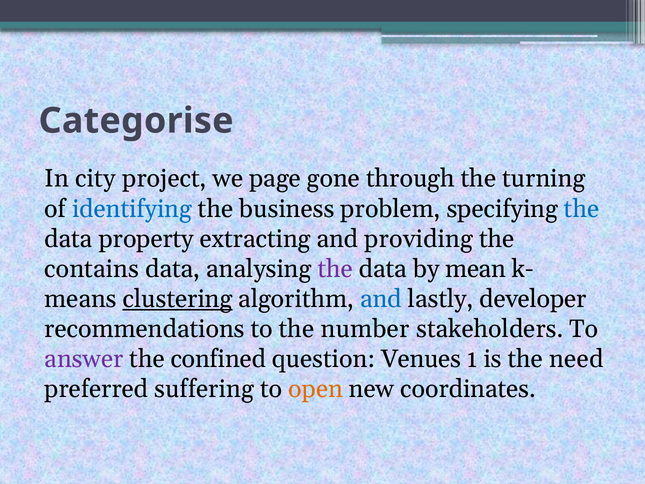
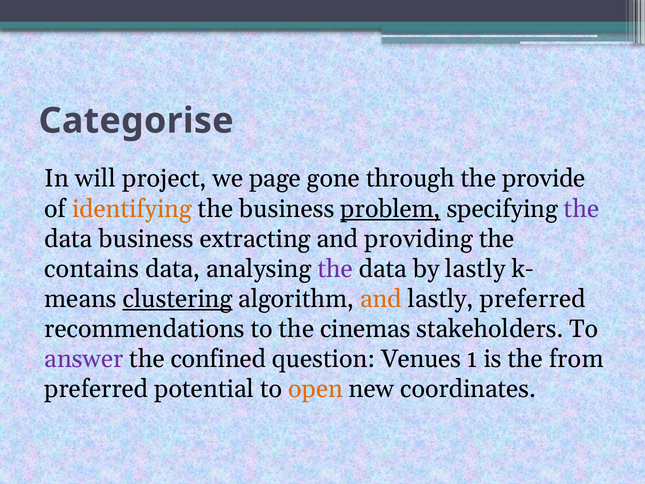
city: city -> will (95, 179)
turning: turning -> provide (544, 179)
identifying colour: blue -> orange (132, 209)
problem underline: none -> present (391, 209)
the colour: blue -> purple (582, 209)
data property: property -> business (146, 239)
by mean: mean -> lastly (475, 269)
and colour: blue -> orange (381, 299)
lastly developer: developer -> preferred (533, 299)
number: number -> cinemas (365, 329)
need: need -> from (576, 359)
suffering: suffering -> potential (204, 389)
